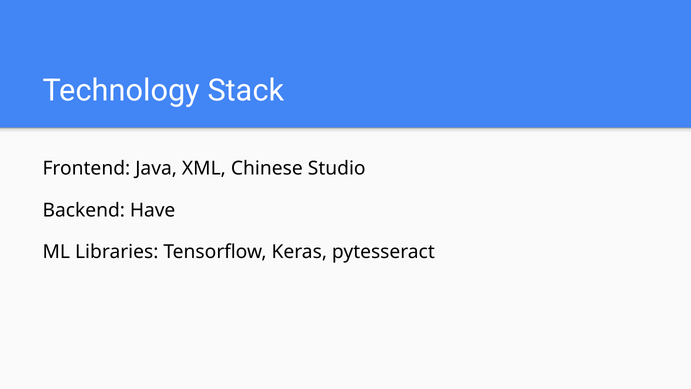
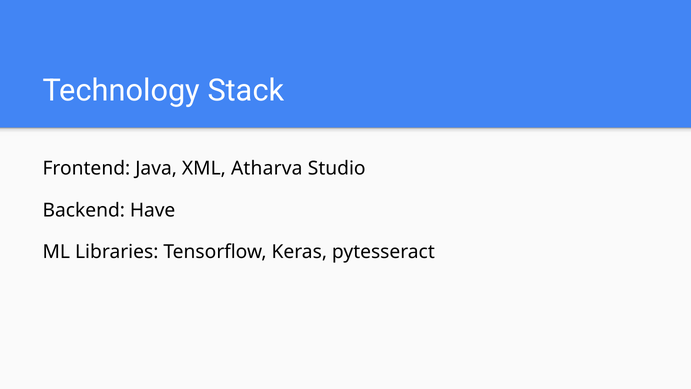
Chinese: Chinese -> Atharva (267, 168)
